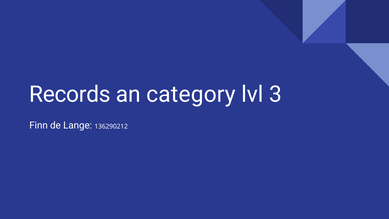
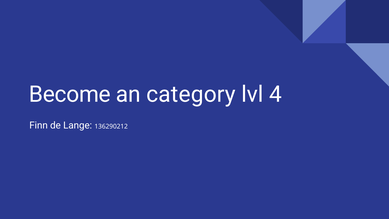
Records: Records -> Become (70, 94)
3: 3 -> 4 (275, 94)
